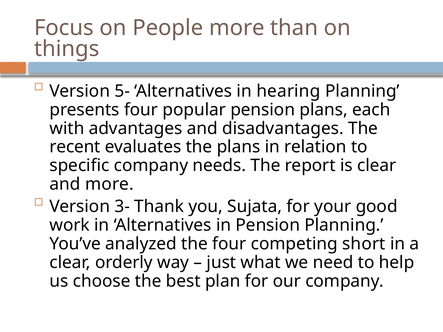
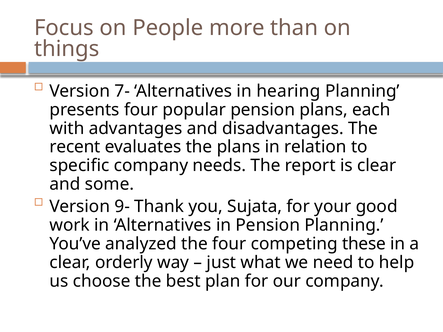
5-: 5- -> 7- (122, 91)
and more: more -> some (110, 184)
3-: 3- -> 9- (122, 207)
short: short -> these (364, 244)
